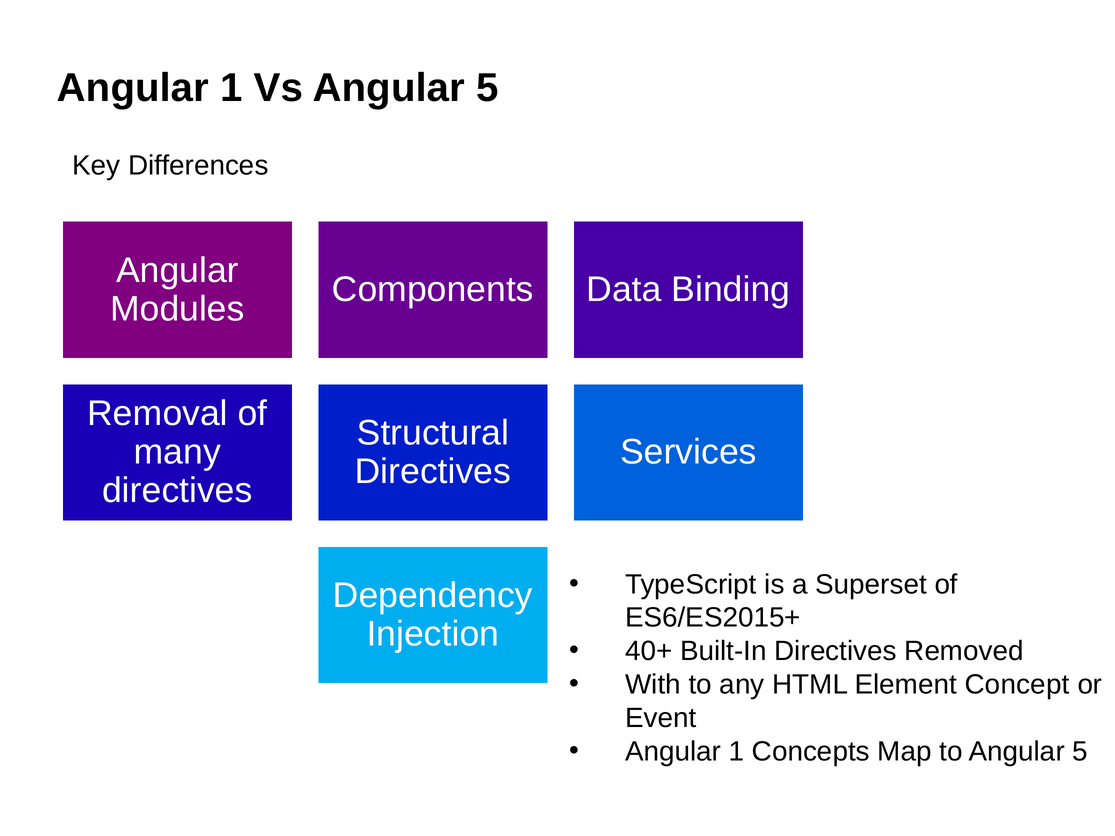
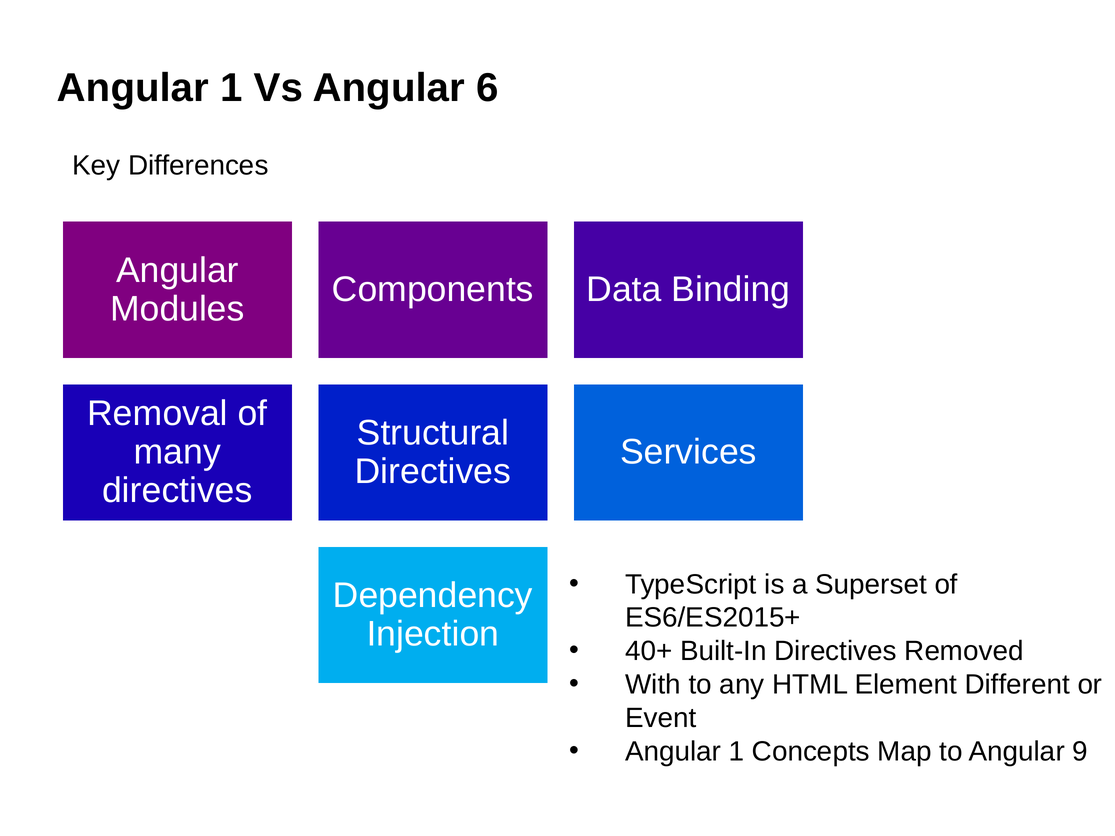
Vs Angular 5: 5 -> 6 (487, 88)
Concept: Concept -> Different (1017, 685)
to Angular 5: 5 -> 9 (1080, 752)
